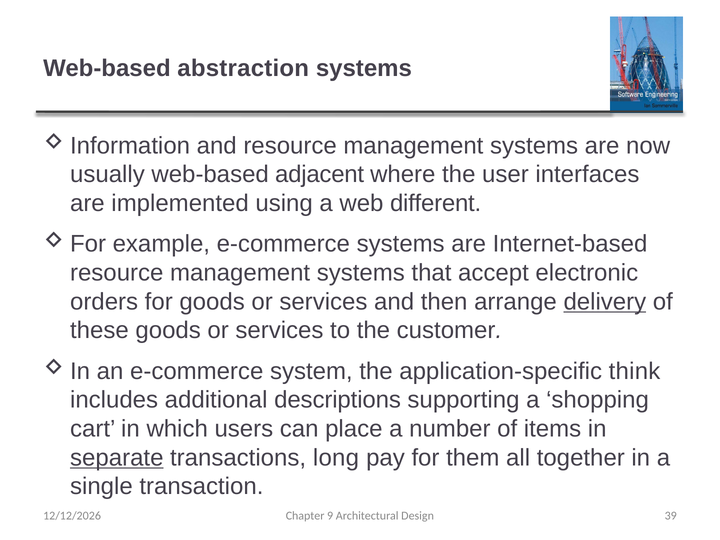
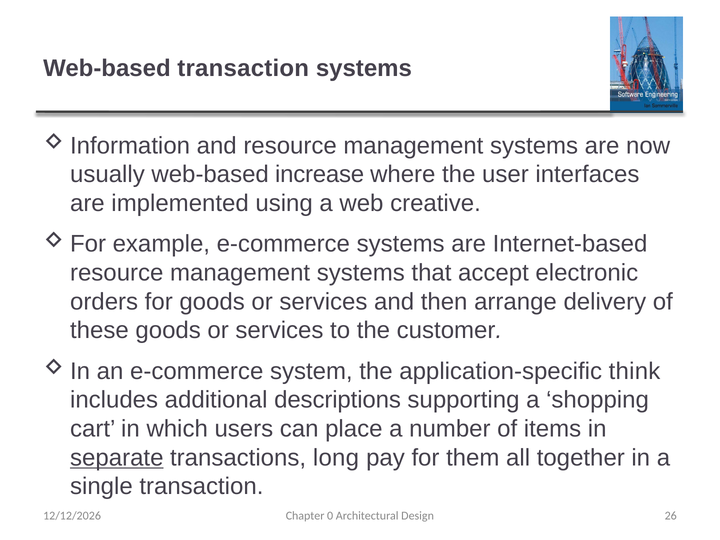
Web-based abstraction: abstraction -> transaction (243, 68)
adjacent: adjacent -> increase (320, 174)
different: different -> creative (435, 203)
delivery underline: present -> none (605, 302)
9: 9 -> 0 (330, 516)
39: 39 -> 26 (671, 516)
